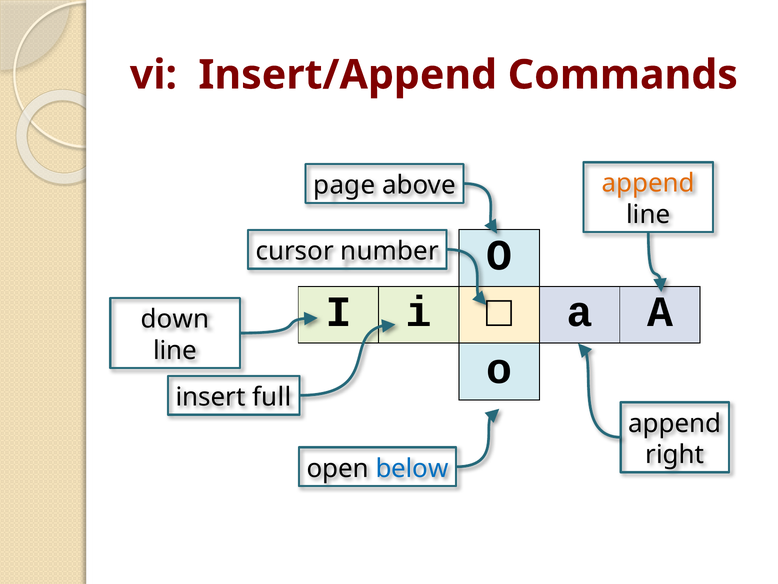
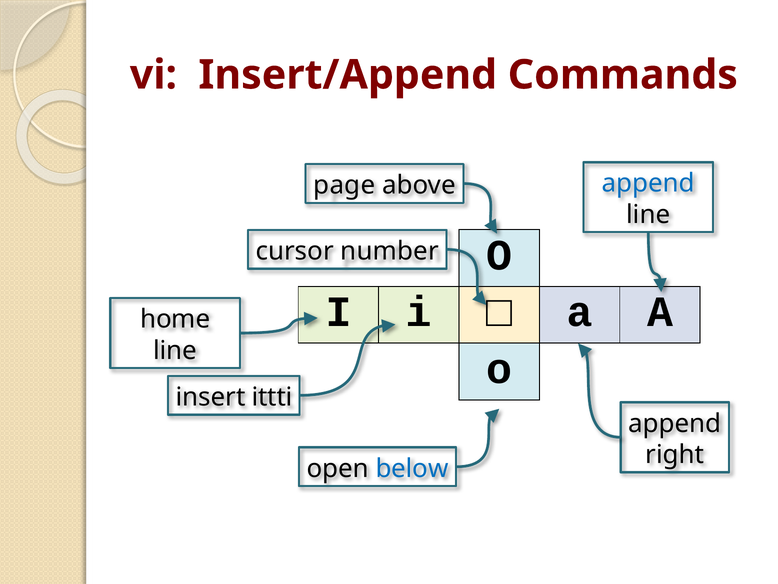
append colour: orange -> blue (648, 183)
down: down -> home (175, 319)
full: full -> ittti (272, 397)
